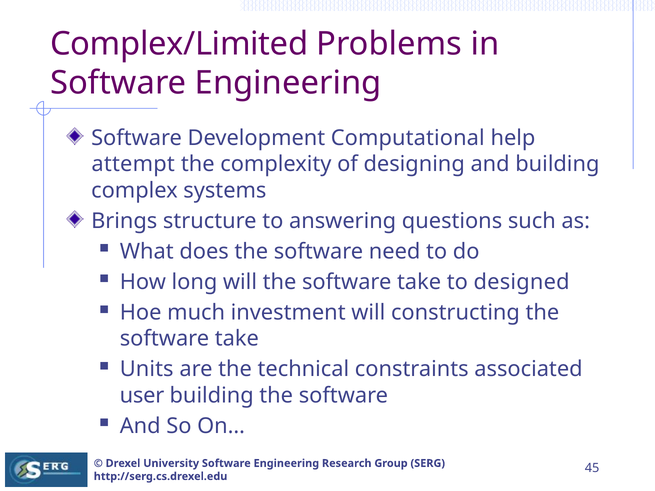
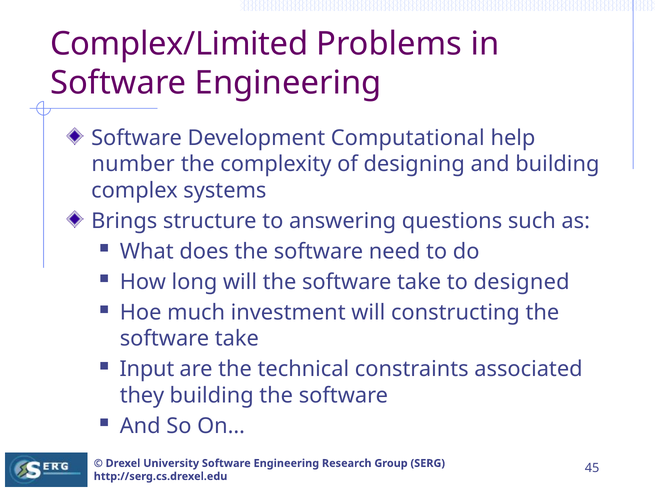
attempt: attempt -> number (133, 164)
Units: Units -> Input (147, 369)
user: user -> they (142, 396)
